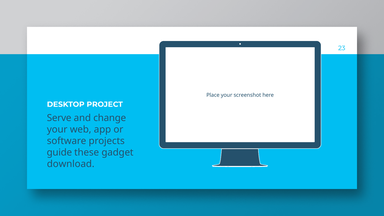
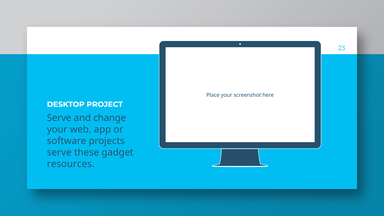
guide: guide -> serve (59, 153)
download: download -> resources (71, 164)
